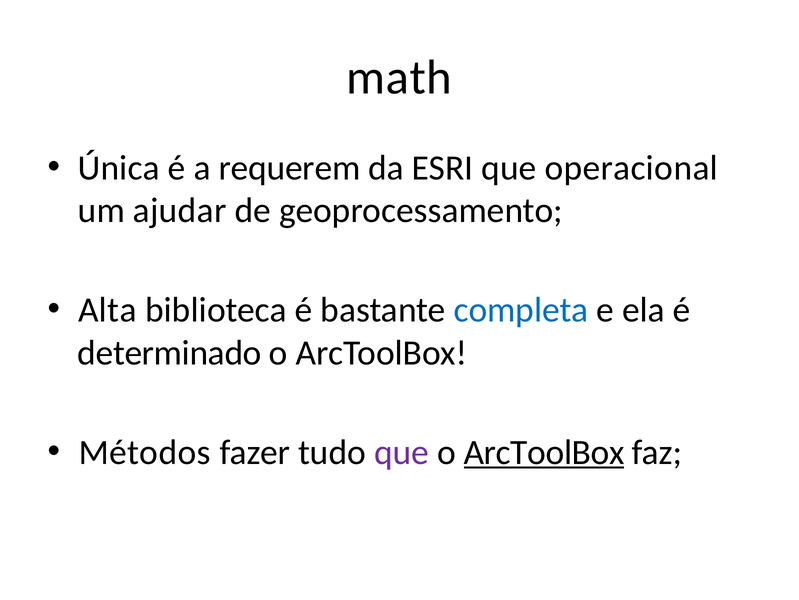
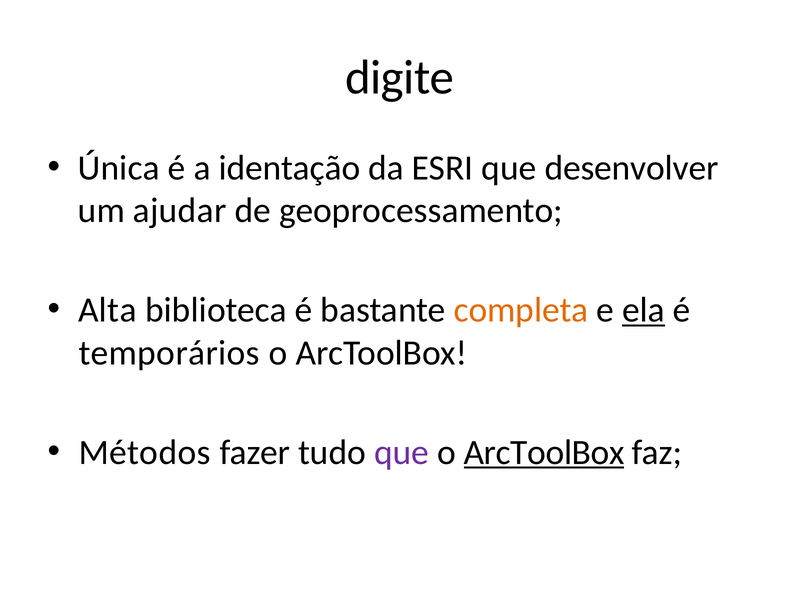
math: math -> digite (400, 77)
requerem: requerem -> identação (289, 168)
operacional: operacional -> desenvolver (631, 168)
completa colour: blue -> orange (521, 310)
ela underline: none -> present (643, 310)
determinado: determinado -> temporários (169, 352)
